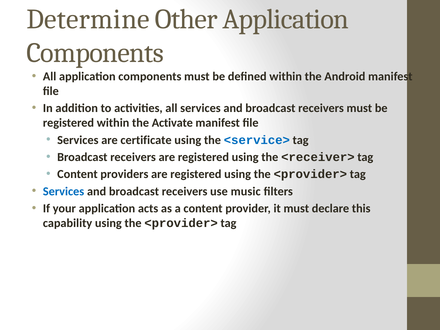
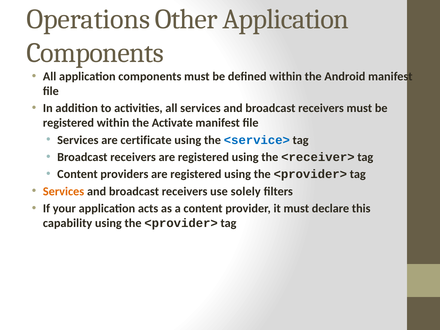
Determine: Determine -> Operations (88, 19)
Services colour: blue -> orange (64, 191)
music: music -> solely (246, 191)
